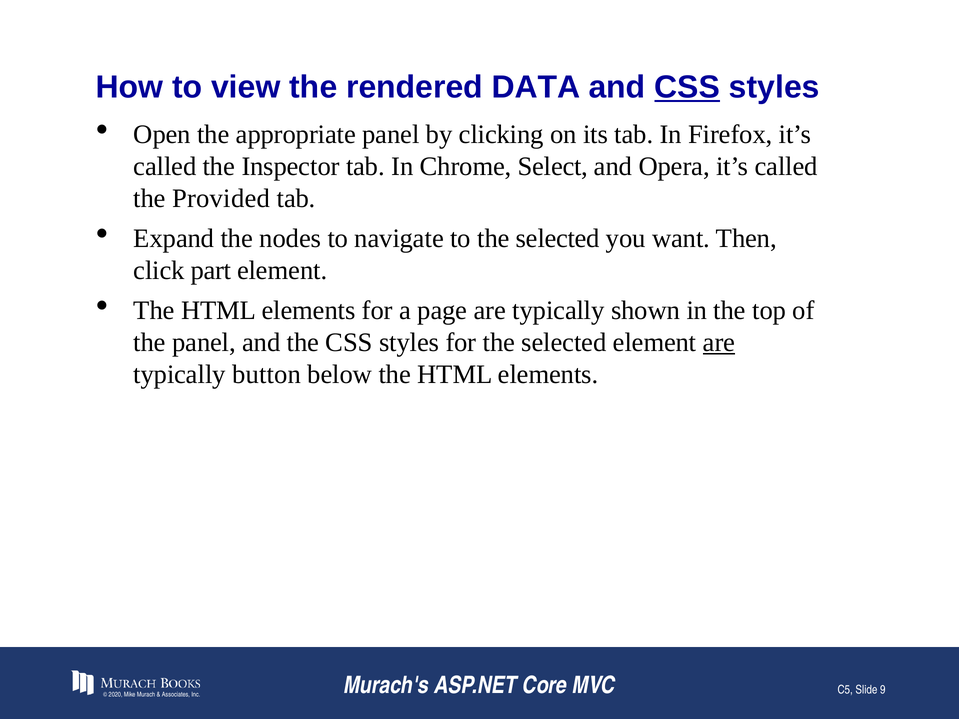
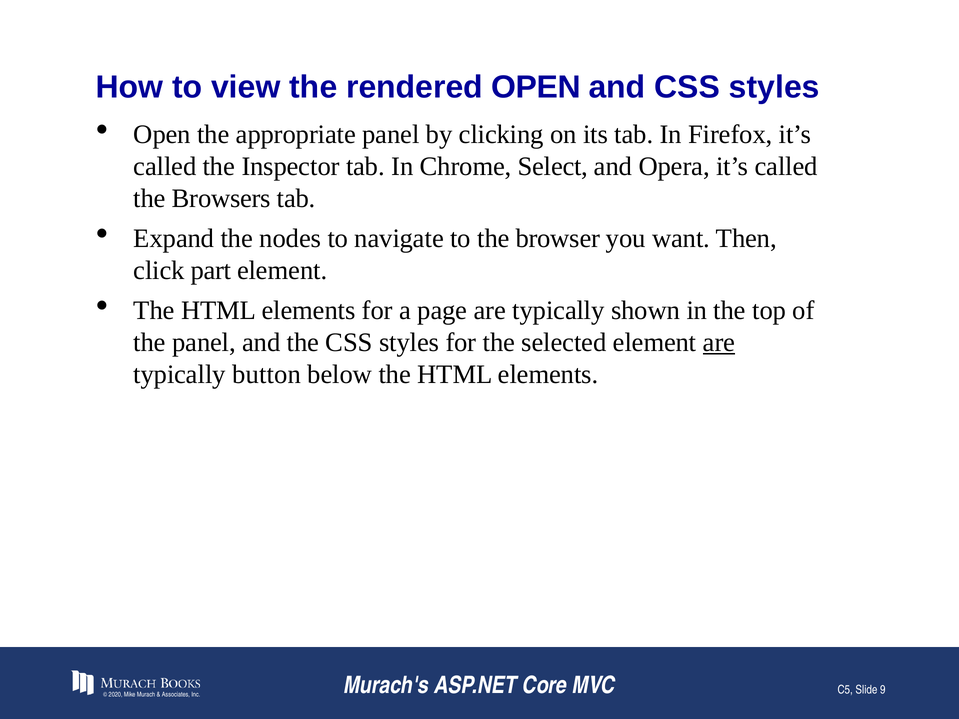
rendered DATA: DATA -> OPEN (536, 87)
CSS underline: present -> none (687, 87)
Provided: Provided -> Browsers (221, 198)
to the selected: selected -> browser (558, 238)
